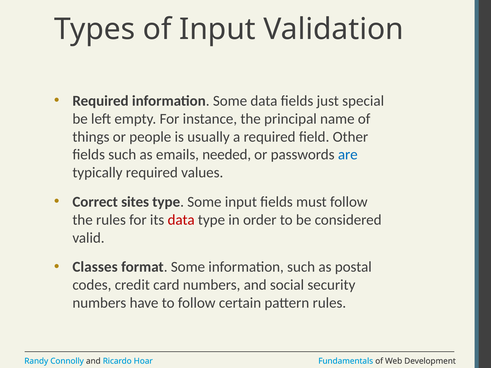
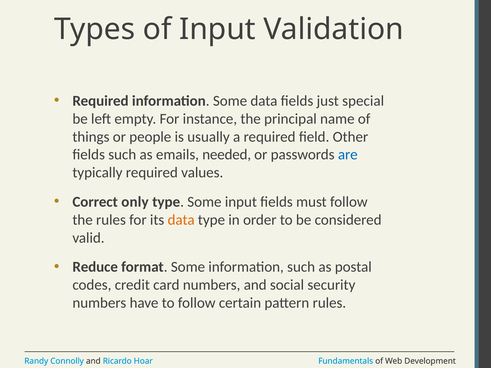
sites: sites -> only (135, 202)
data colour: red -> orange (181, 220)
Classes: Classes -> Reduce (95, 267)
